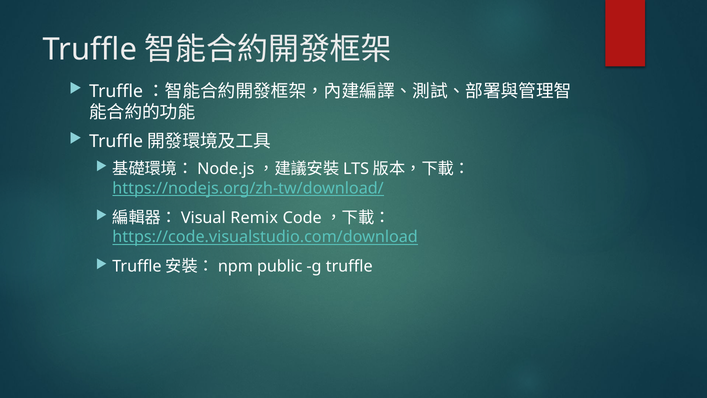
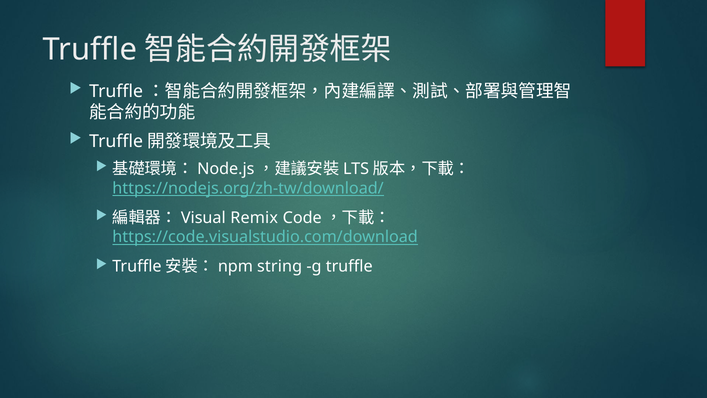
public: public -> string (280, 266)
